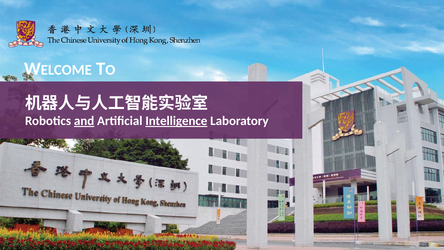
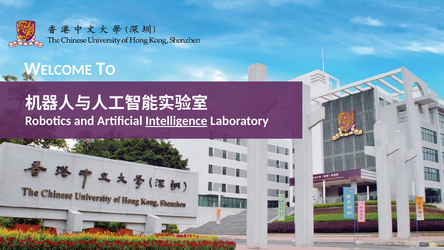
and underline: present -> none (84, 121)
